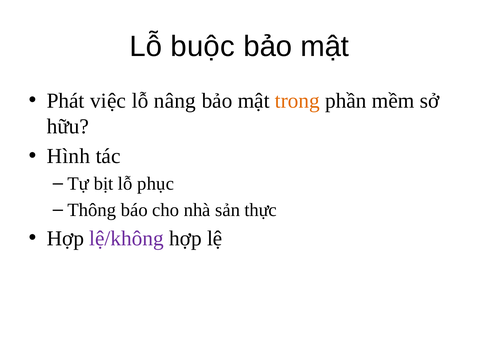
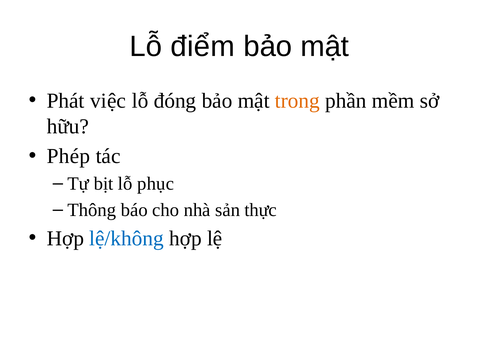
buộc: buộc -> điểm (203, 46)
nâng: nâng -> đóng (175, 100)
Hình: Hình -> Phép (68, 156)
lệ/không colour: purple -> blue (127, 238)
